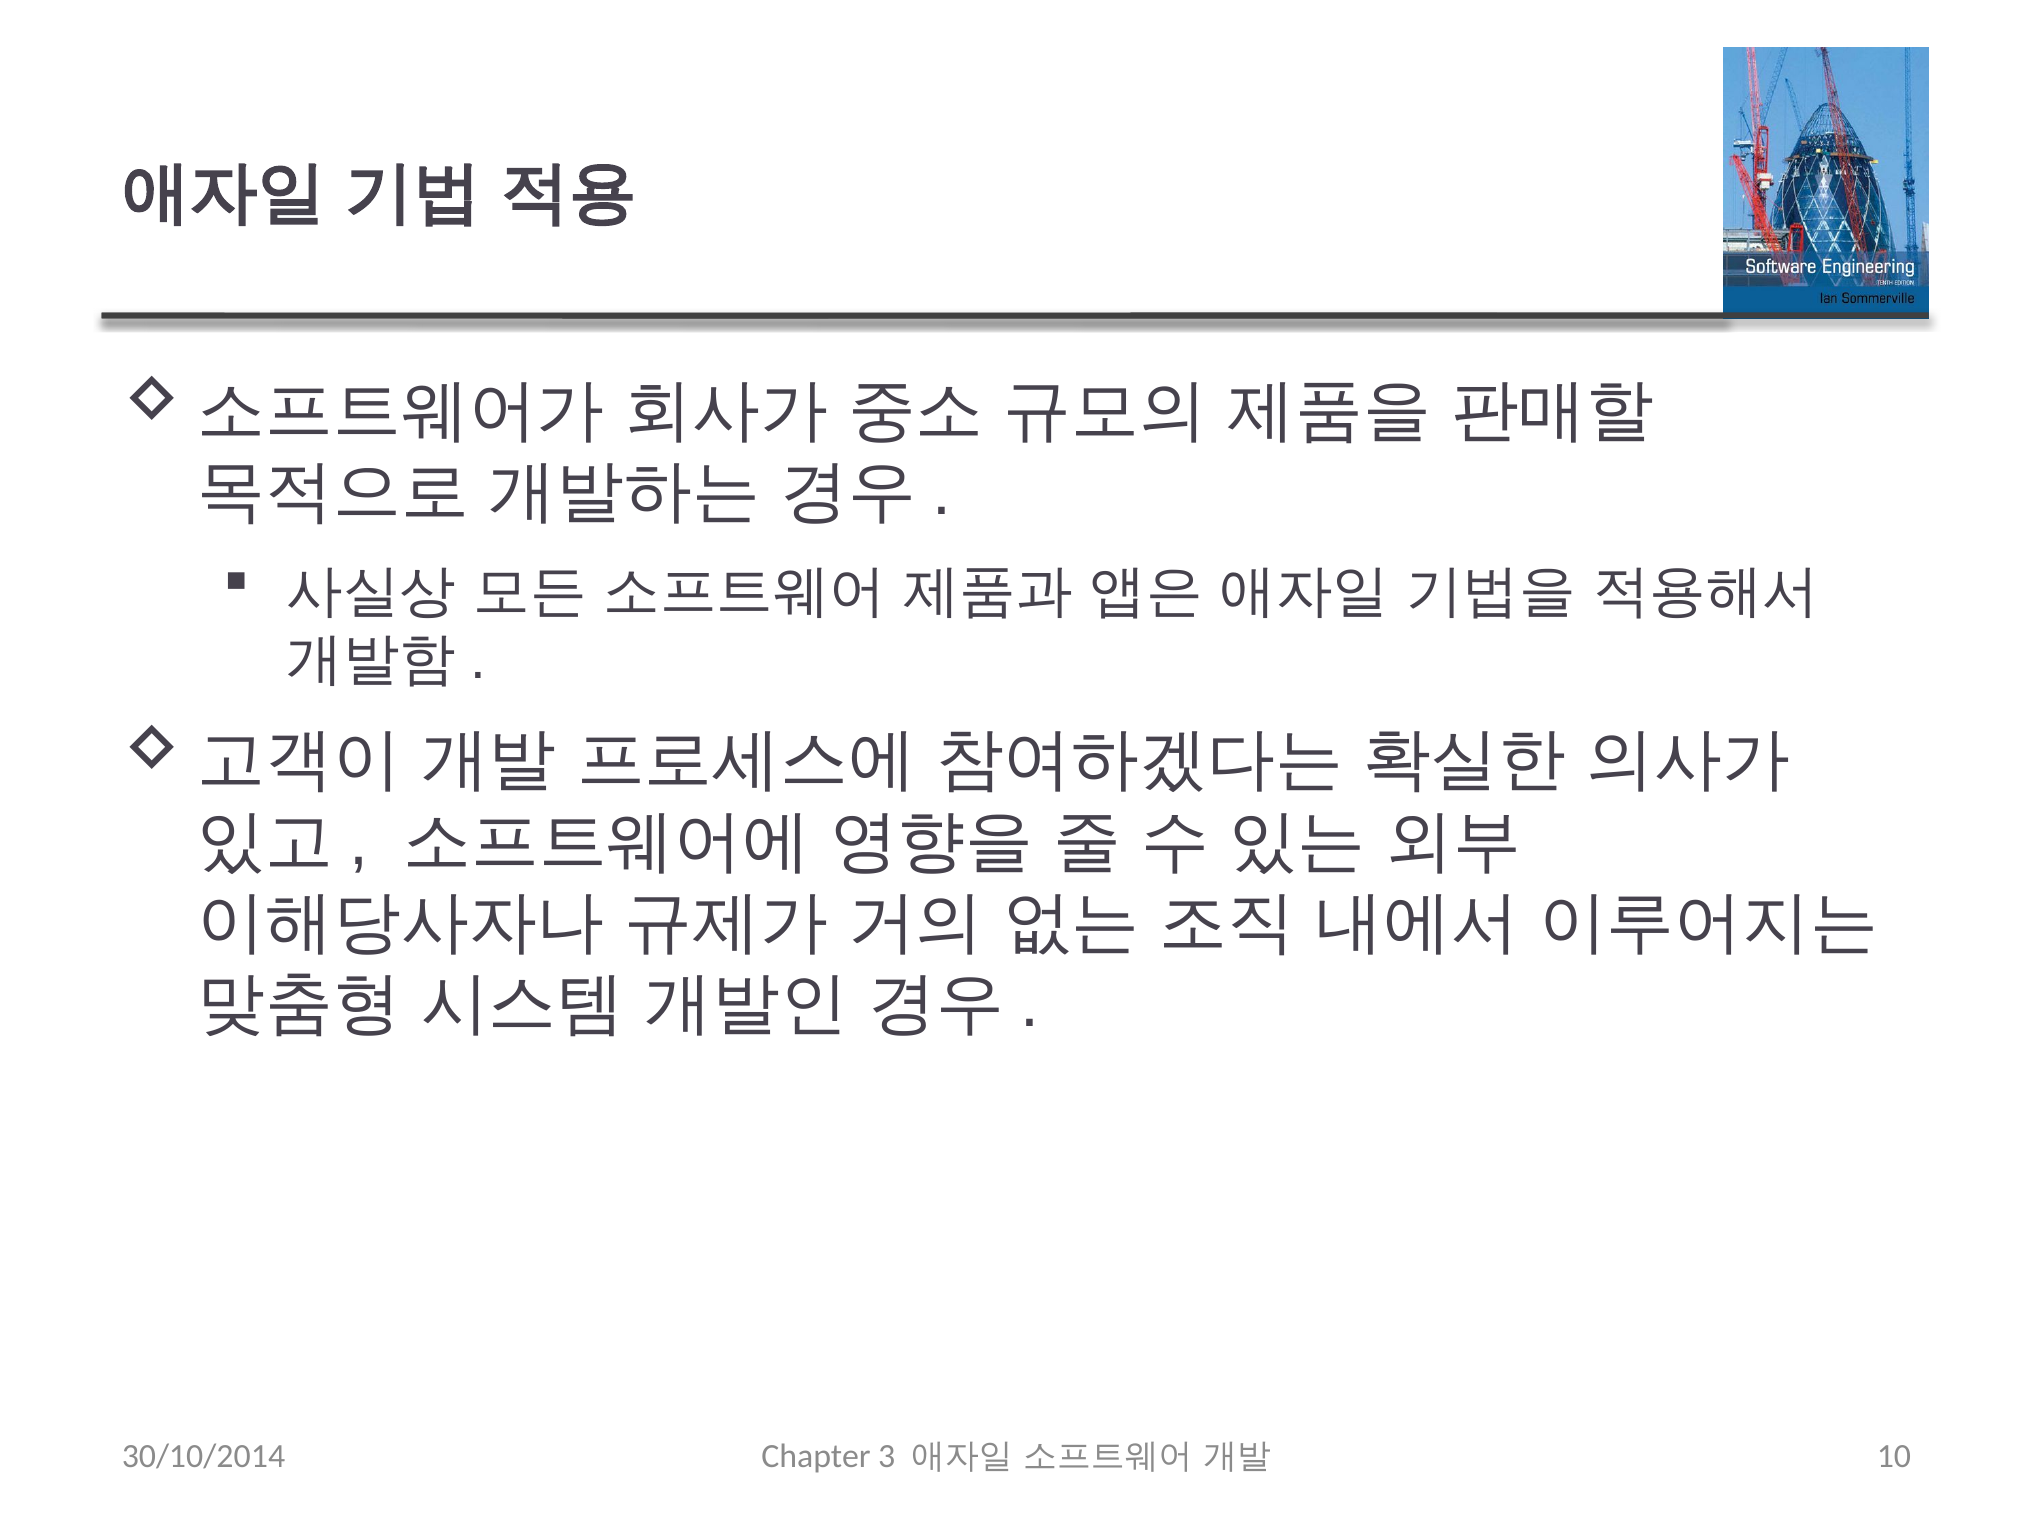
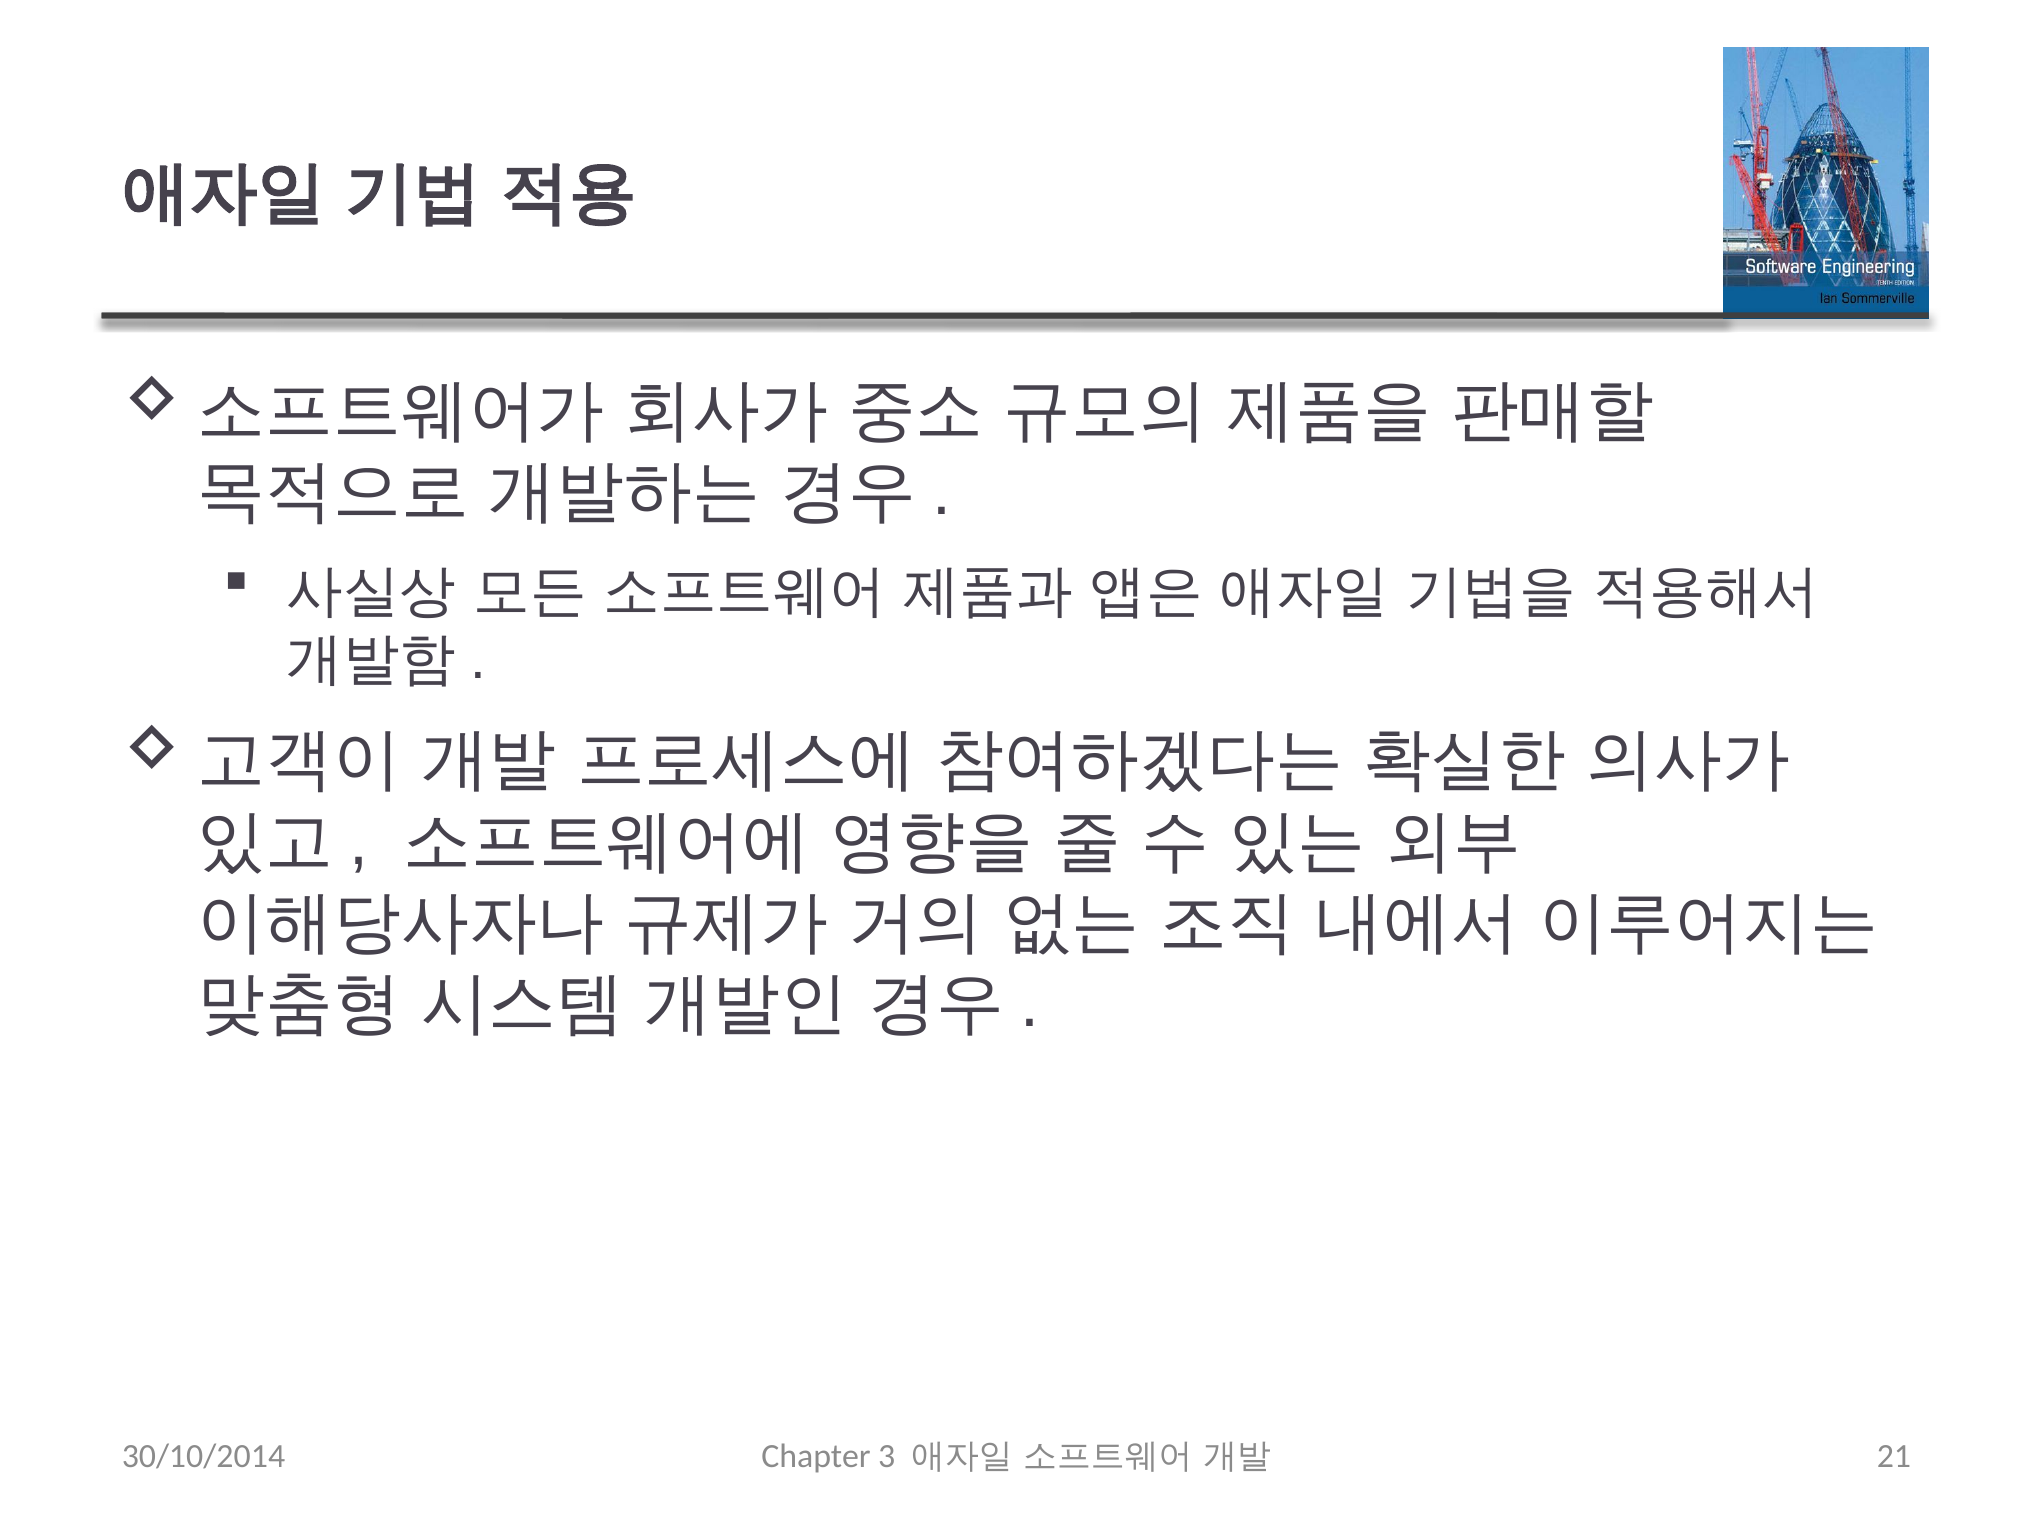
10: 10 -> 21 (1894, 1456)
